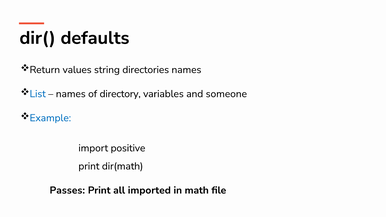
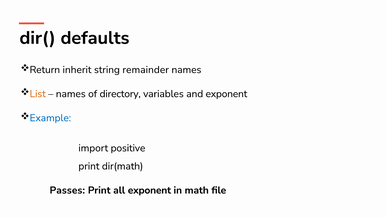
values: values -> inherit (77, 70)
directories: directories -> remainder (146, 70)
List colour: blue -> orange (38, 94)
and someone: someone -> exponent (226, 94)
all imported: imported -> exponent (149, 190)
